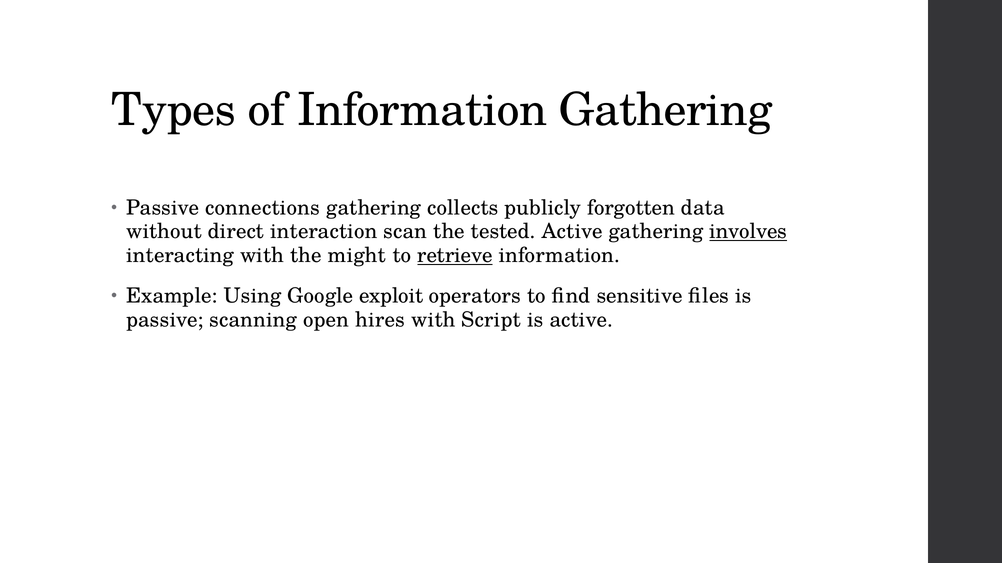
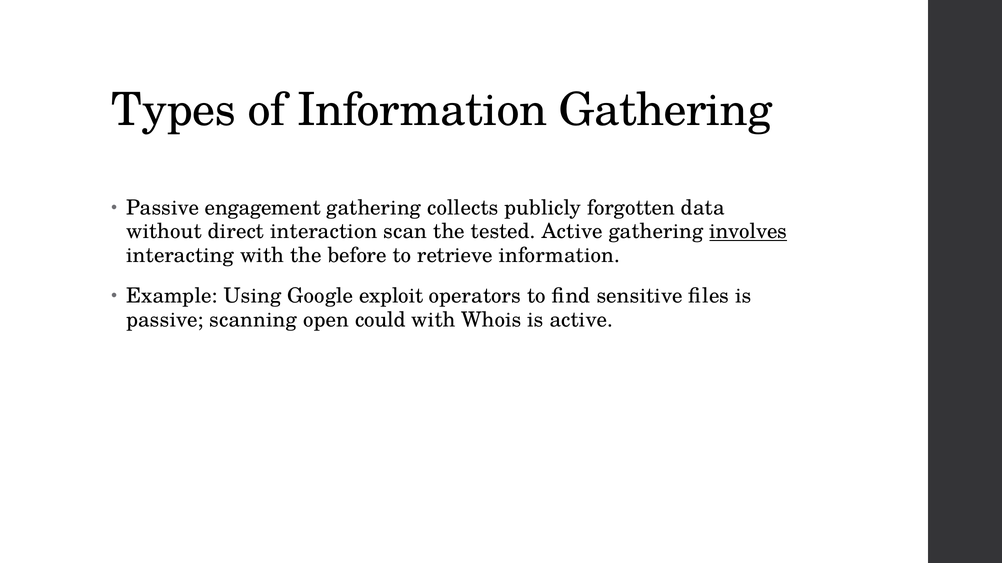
connections: connections -> engagement (263, 208)
might: might -> before (357, 256)
retrieve underline: present -> none (455, 256)
hires: hires -> could (380, 320)
Script: Script -> Whois (491, 320)
